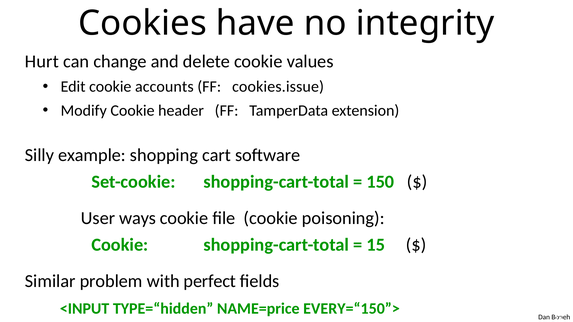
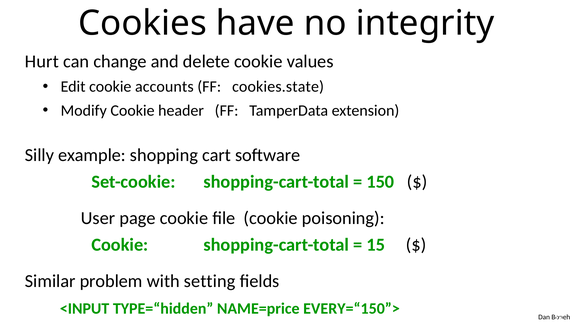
cookies.issue: cookies.issue -> cookies.state (278, 87)
ways: ways -> page (137, 218)
perfect: perfect -> setting (210, 281)
